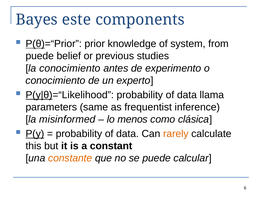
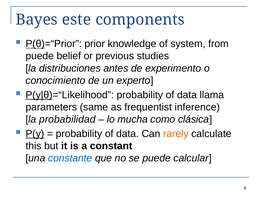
la conocimiento: conocimiento -> distribuciones (70, 68)
misinformed: misinformed -> probabilidad (67, 119)
menos: menos -> mucha (133, 119)
constante colour: orange -> blue (70, 158)
